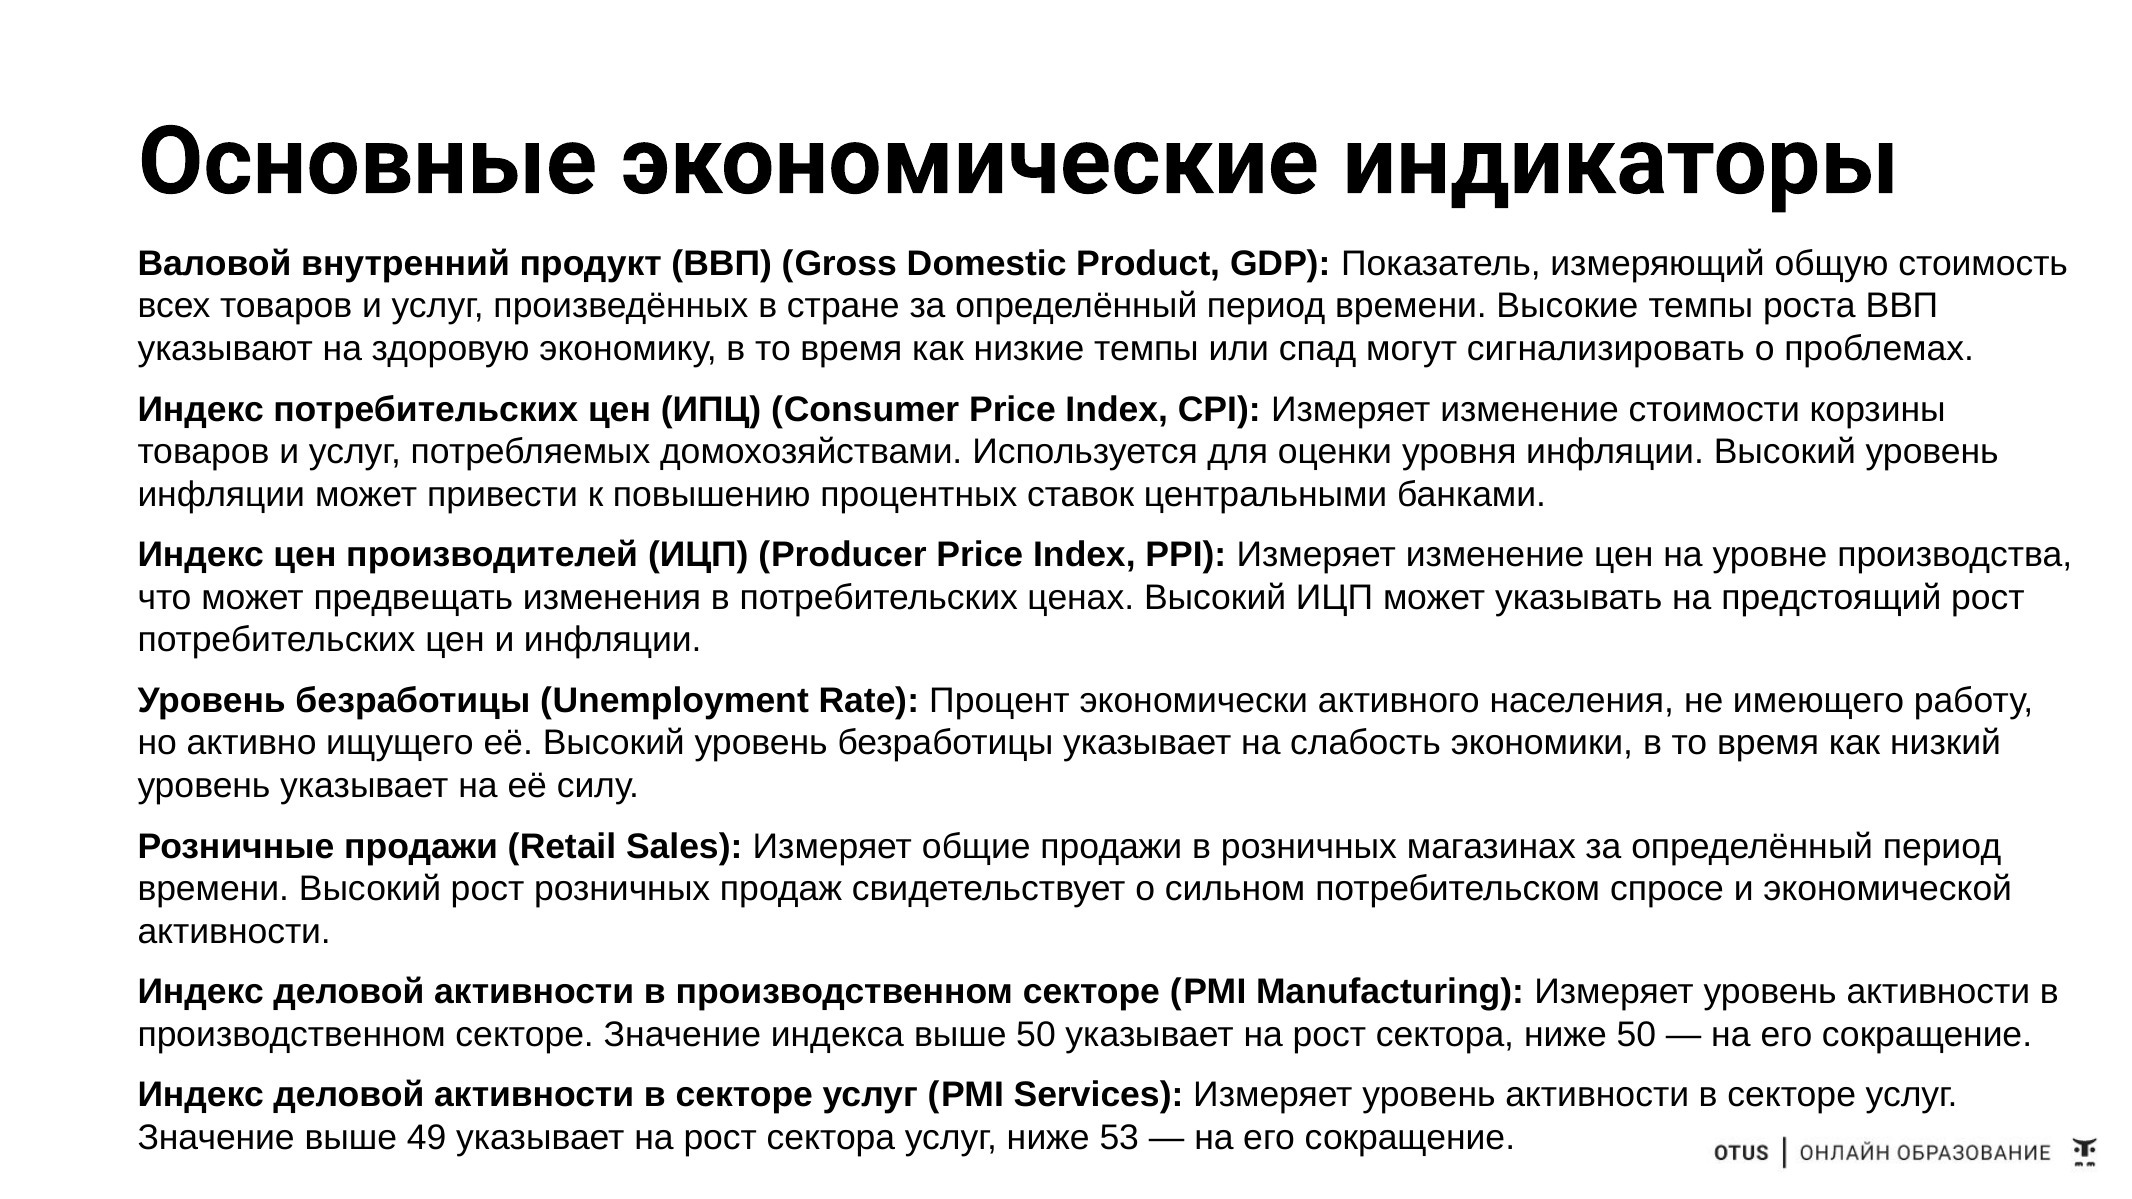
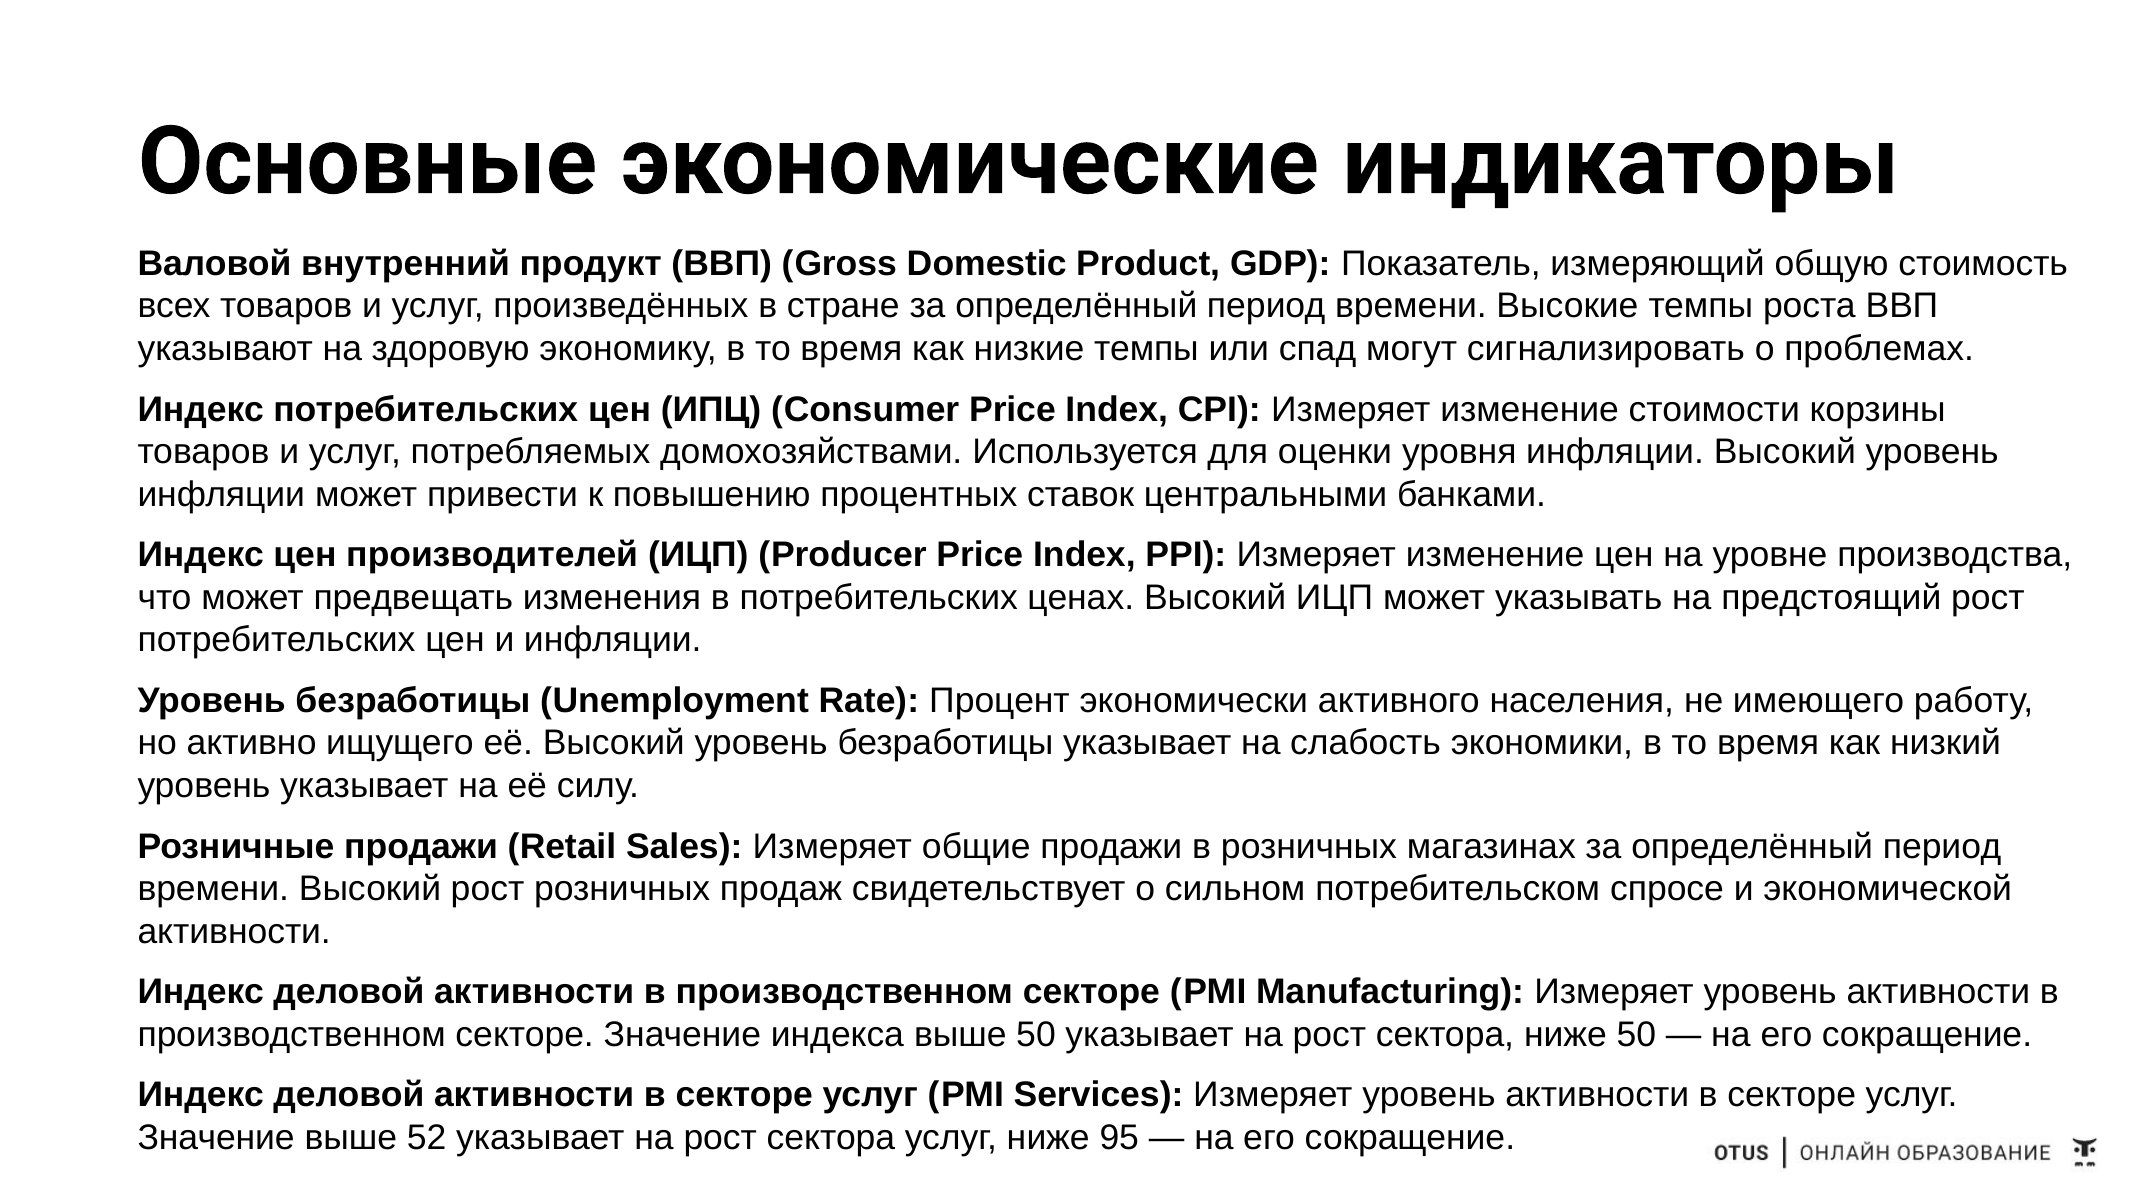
49: 49 -> 52 (427, 1138)
53: 53 -> 95 (1119, 1138)
